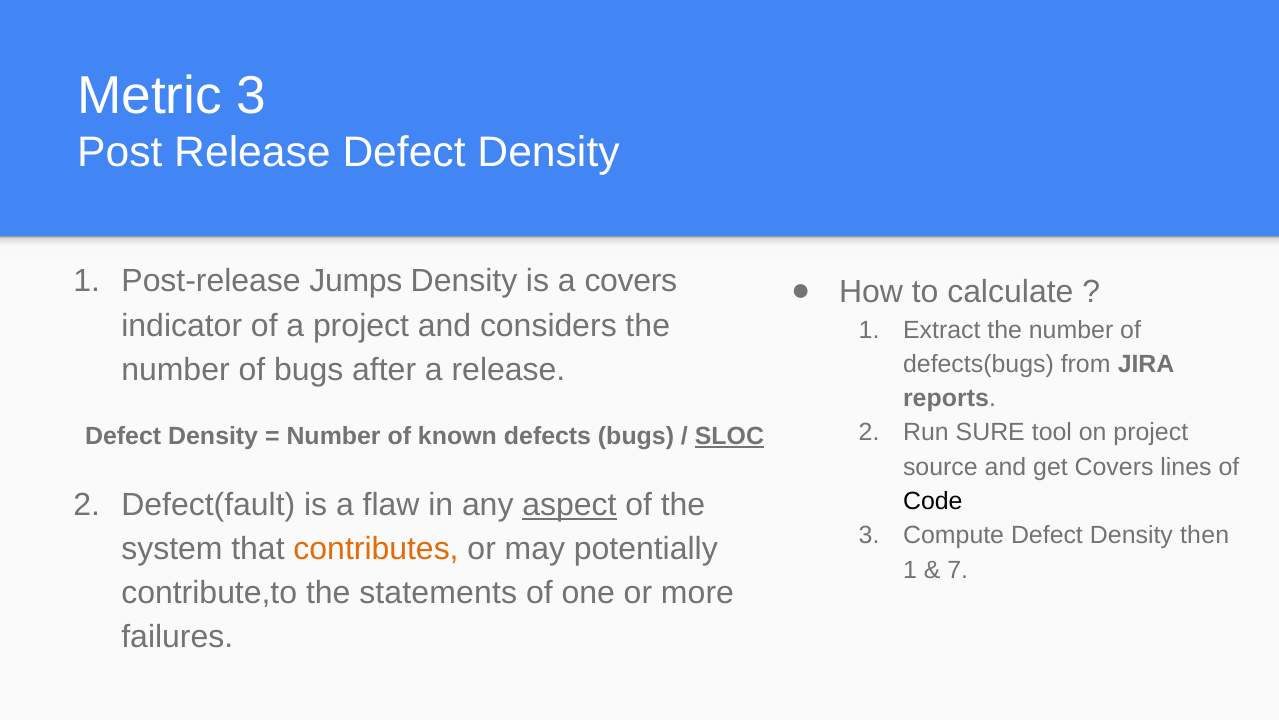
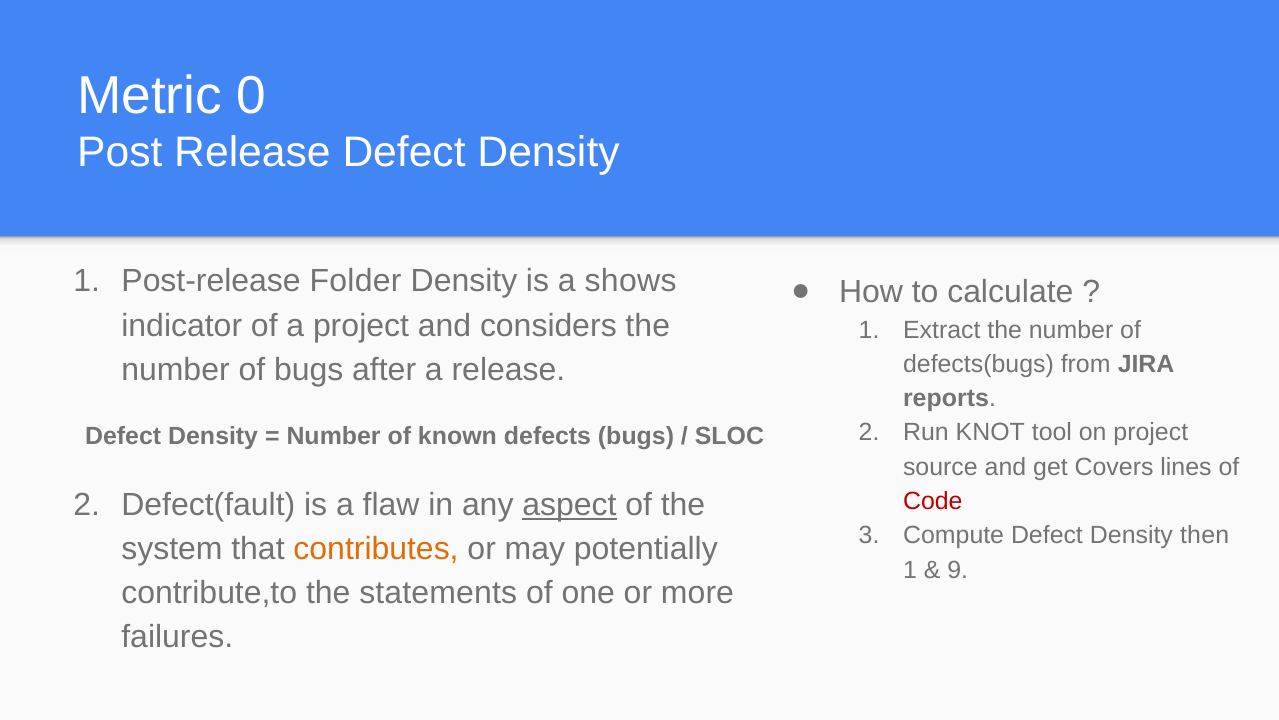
Metric 3: 3 -> 0 (252, 95)
Jumps: Jumps -> Folder (356, 281)
a covers: covers -> shows (631, 281)
SURE: SURE -> KNOT (990, 432)
SLOC underline: present -> none (729, 436)
Code colour: black -> red (933, 501)
7: 7 -> 9 (958, 570)
